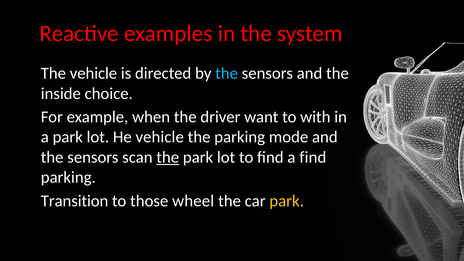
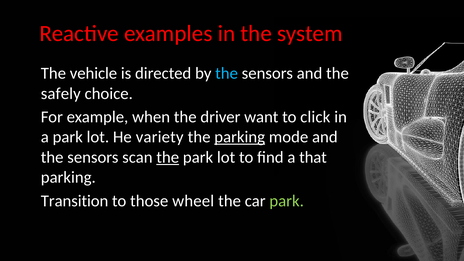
inside: inside -> safely (61, 93)
with: with -> click (315, 117)
He vehicle: vehicle -> variety (160, 137)
parking underline: none -> present (240, 137)
a find: find -> that (313, 157)
park colour: yellow -> light green (287, 201)
